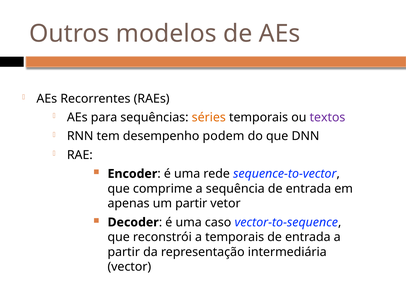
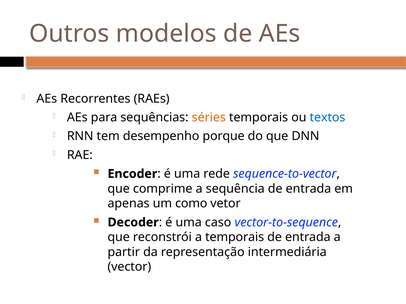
textos colour: purple -> blue (327, 118)
podem: podem -> porque (224, 136)
um partir: partir -> como (191, 204)
